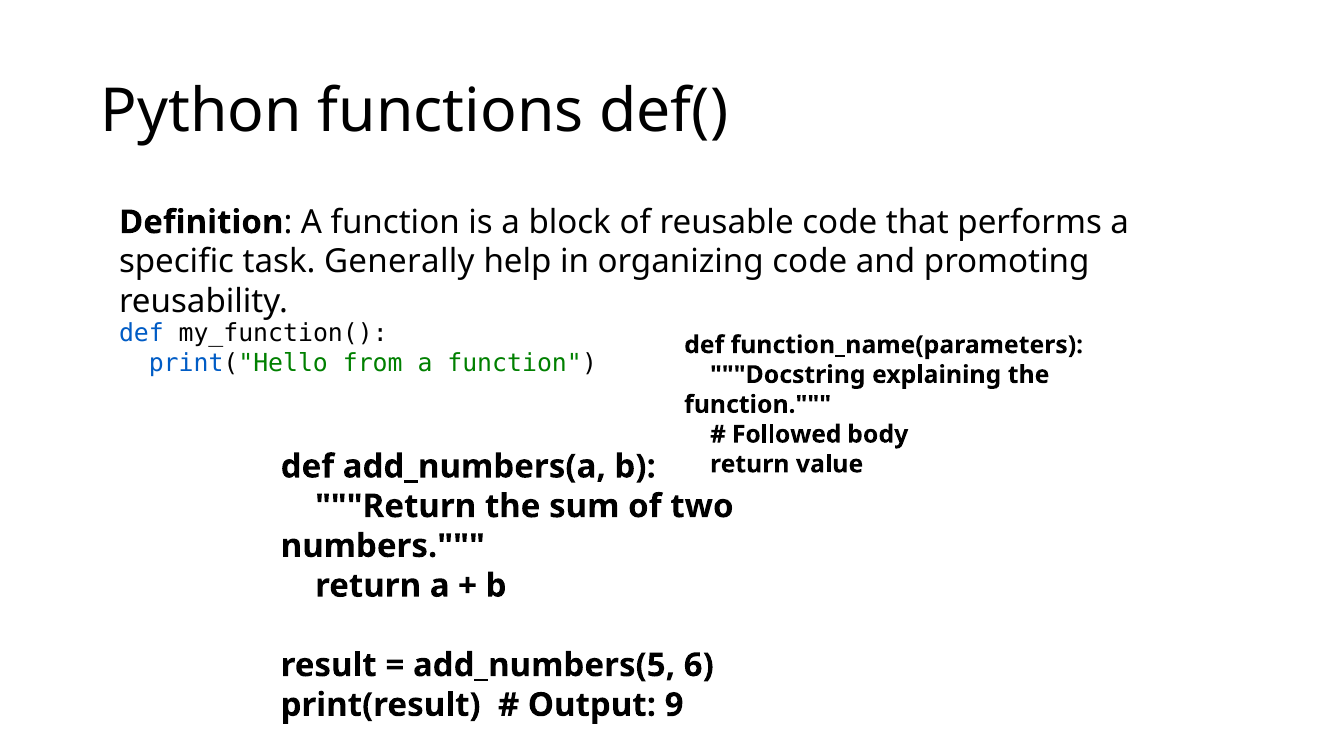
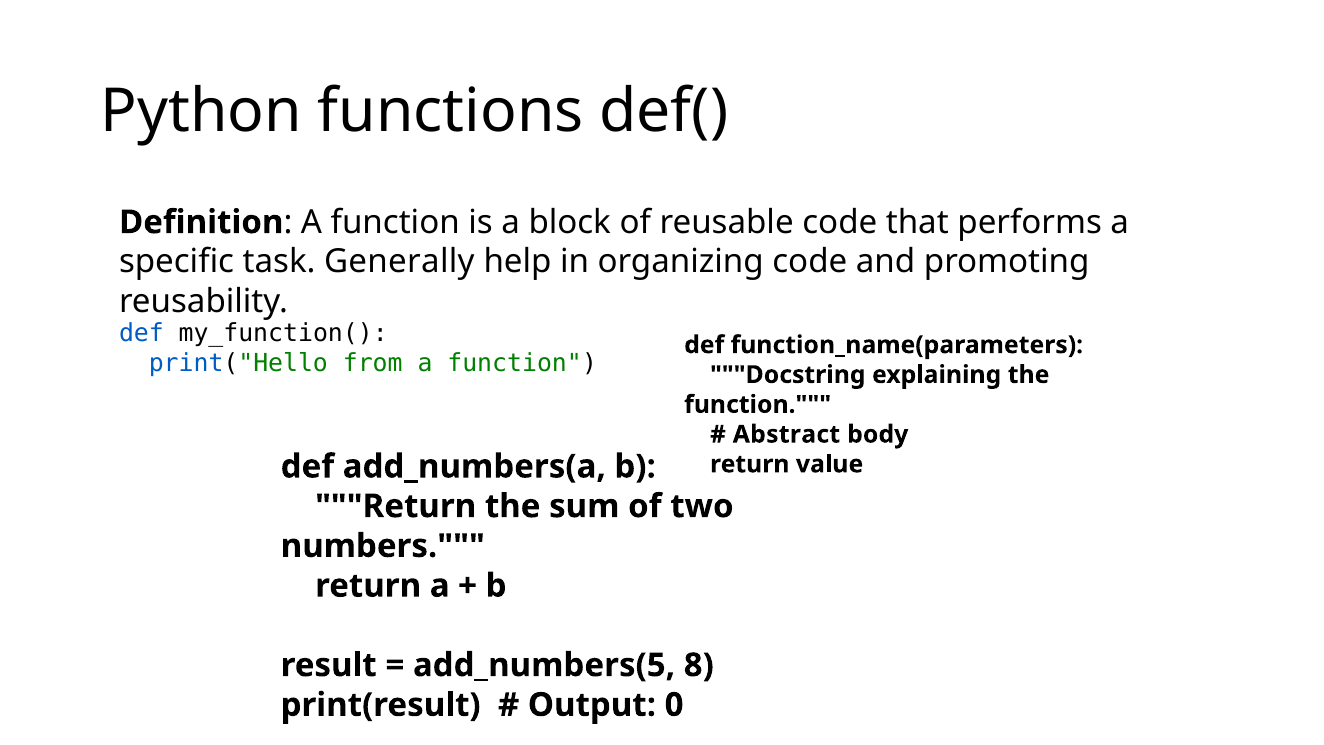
Followed: Followed -> Abstract (786, 434)
6: 6 -> 8 (699, 665)
9: 9 -> 0 (674, 705)
